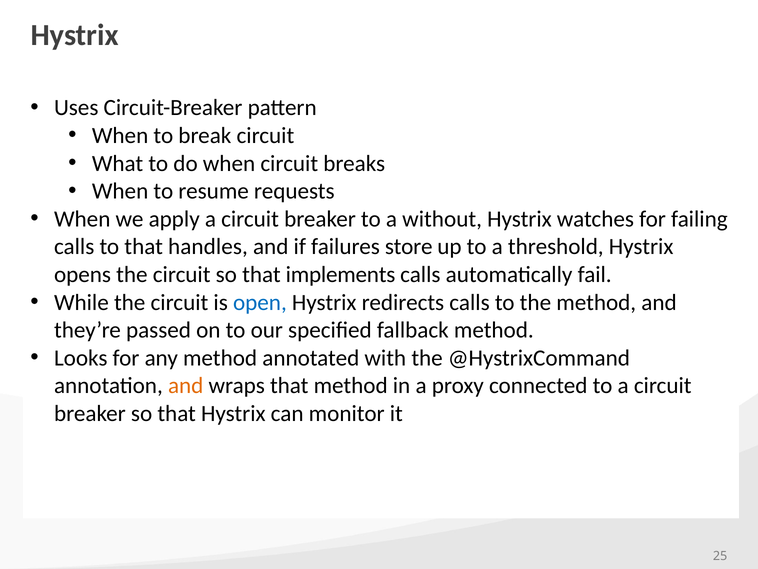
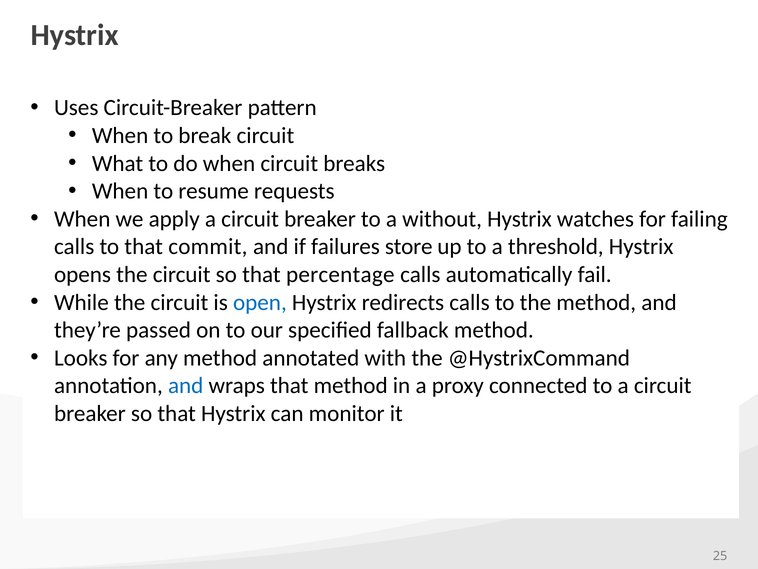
handles: handles -> commit (208, 247)
implements: implements -> percentage (340, 274)
and colour: orange -> blue (186, 386)
